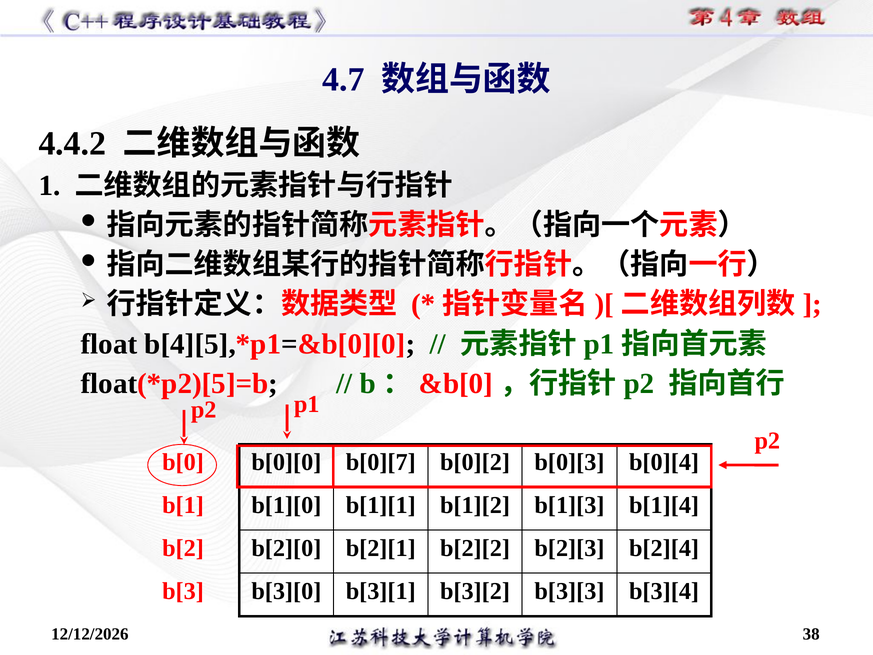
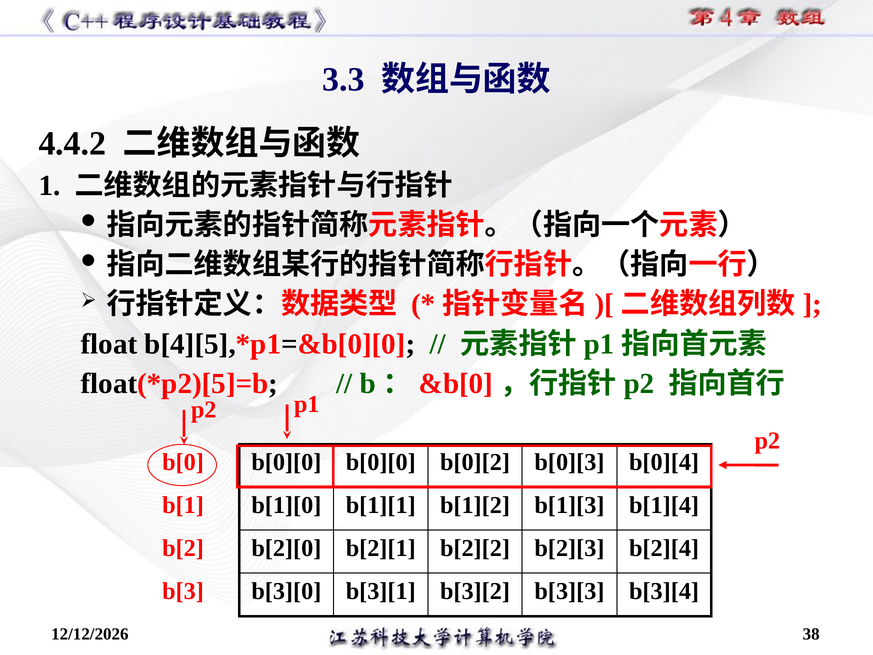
4.7: 4.7 -> 3.3 (343, 80)
b[0][0 b[0][7: b[0][7 -> b[0][0 (381, 462)
